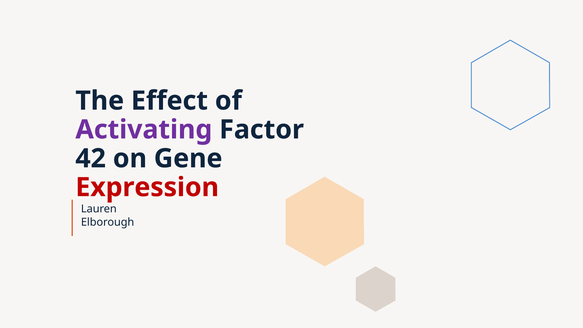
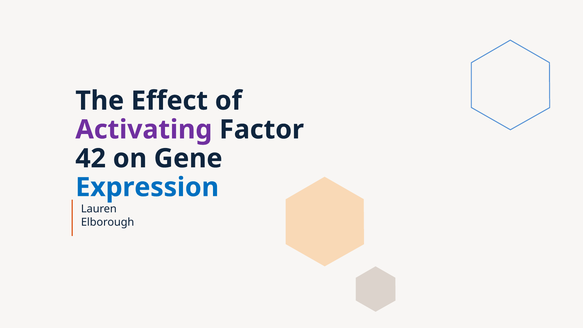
Expression colour: red -> blue (147, 187)
